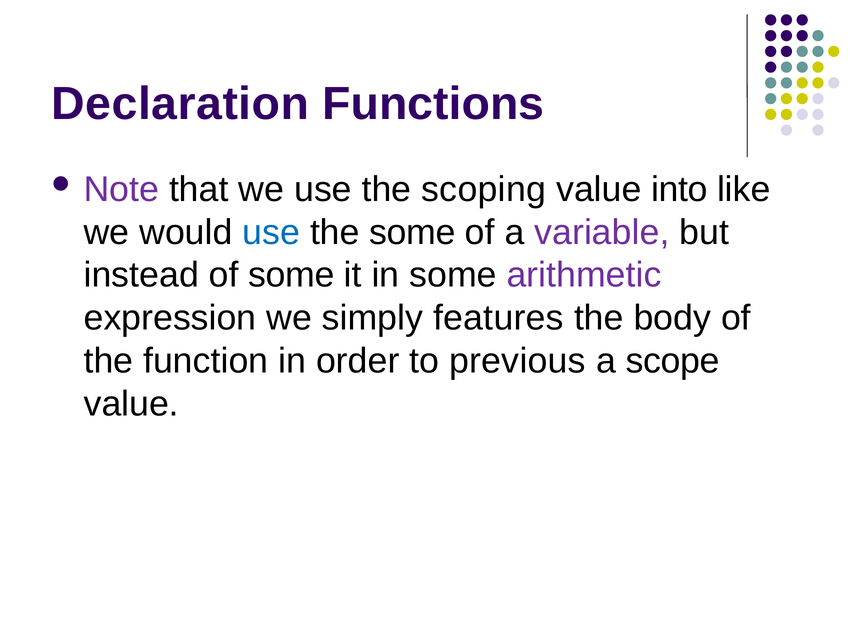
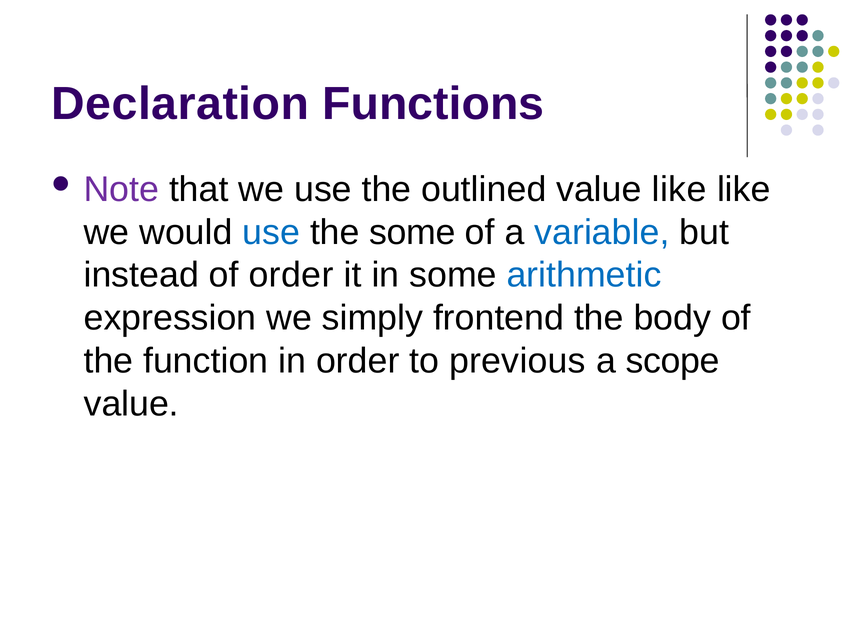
scoping: scoping -> outlined (484, 190)
value into: into -> like (679, 190)
variable colour: purple -> blue (602, 232)
of some: some -> order (291, 275)
arithmetic colour: purple -> blue (584, 275)
features: features -> frontend (499, 318)
